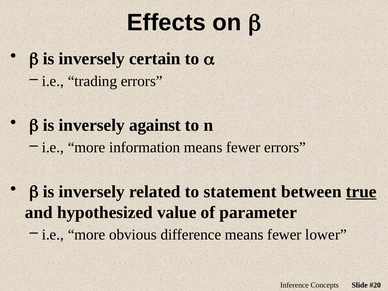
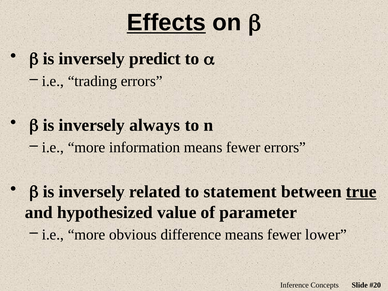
Effects underline: none -> present (166, 23)
certain: certain -> predict (155, 59)
against: against -> always (155, 125)
